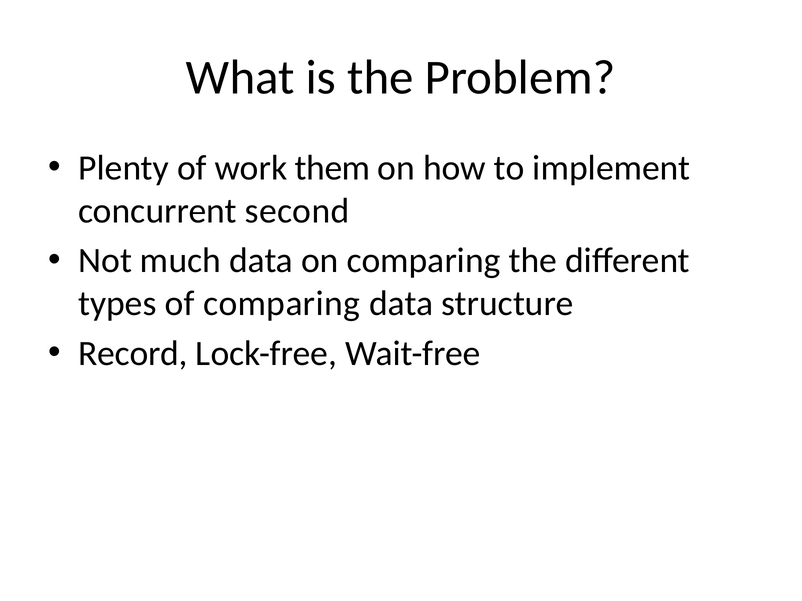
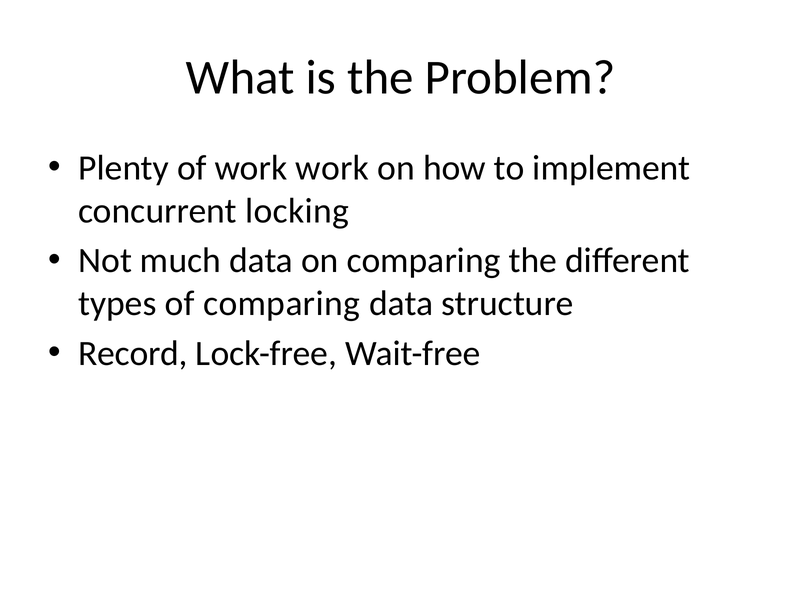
work them: them -> work (332, 168)
second: second -> locking (297, 211)
